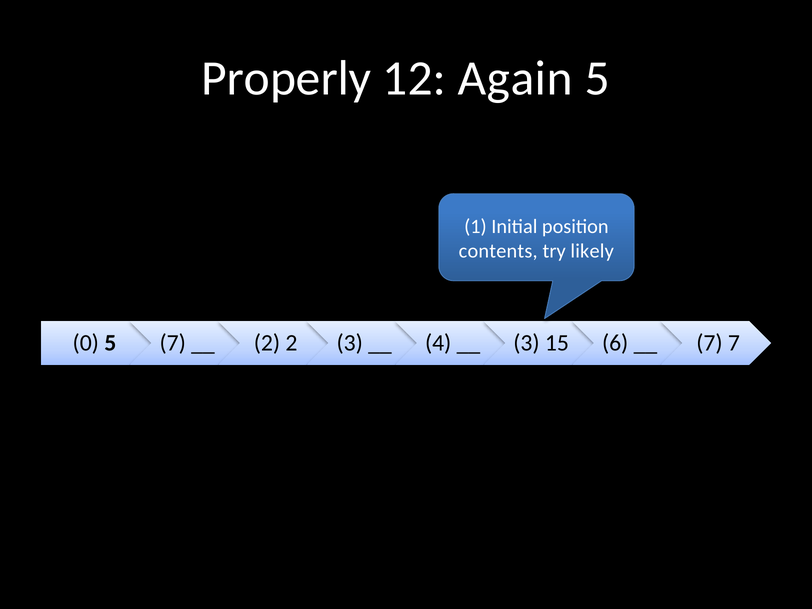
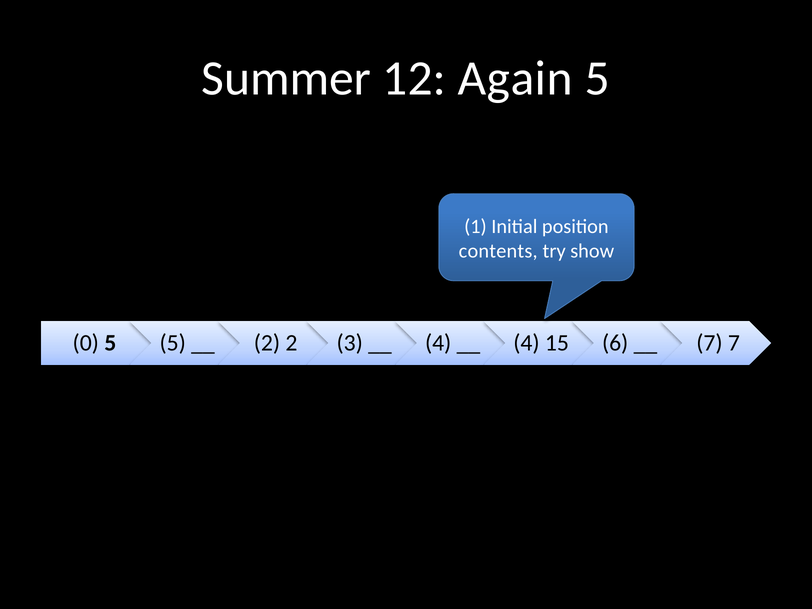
Properly: Properly -> Summer (286, 79)
likely: likely -> show (592, 251)
5 7: 7 -> 5 (173, 343)
3: 3 -> 4 (526, 343)
